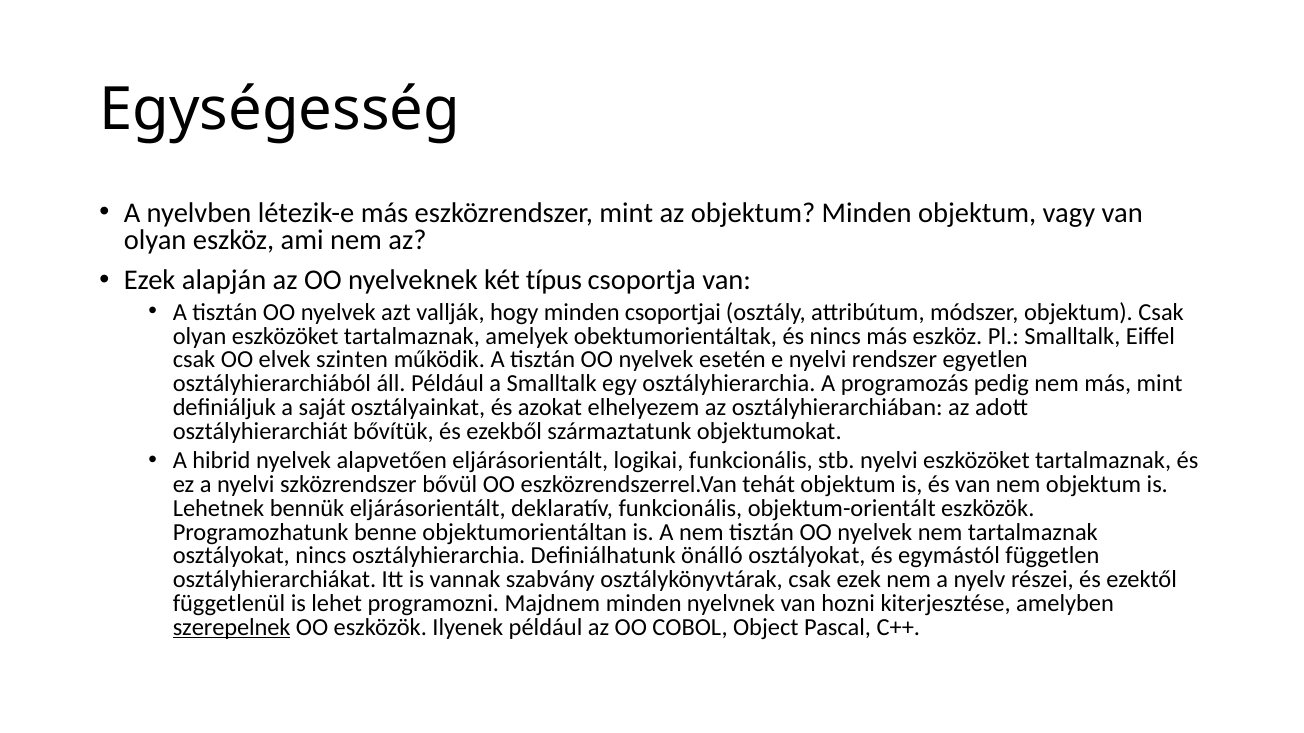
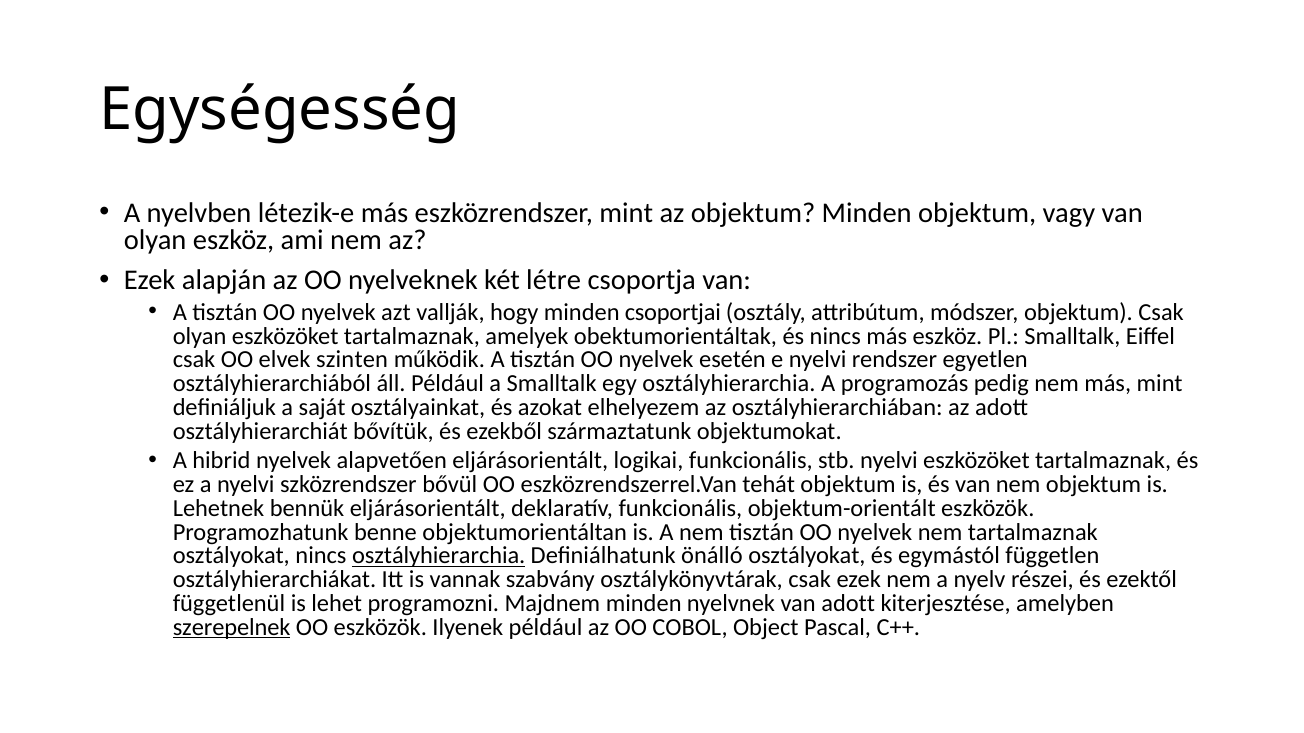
típus: típus -> létre (554, 281)
osztályhierarchia underline: none -> present (439, 556)
van hozni: hozni -> adott (848, 604)
